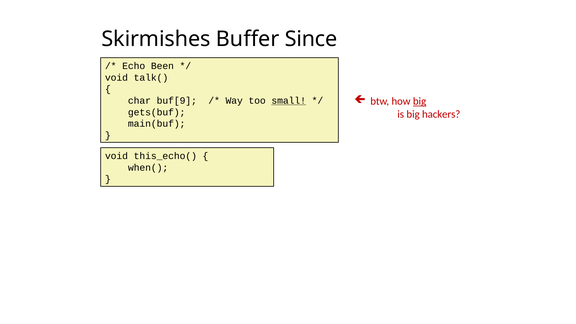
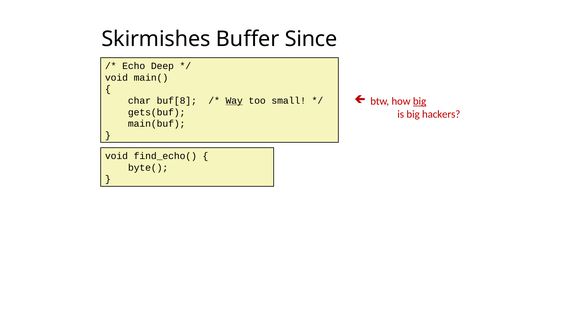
Been: Been -> Deep (162, 66)
talk(: talk( -> main( (151, 78)
buf[9: buf[9 -> buf[8 (177, 101)
Way underline: none -> present (234, 101)
small underline: present -> none (289, 101)
this_echo(: this_echo( -> find_echo( (165, 156)
when(: when( -> byte( (148, 168)
